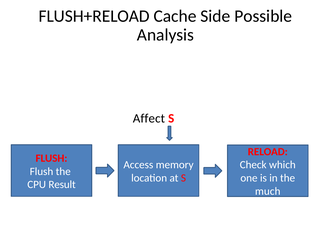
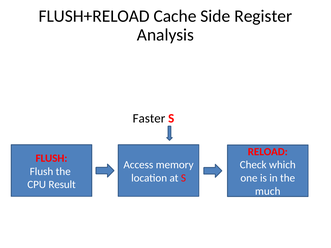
Possible: Possible -> Register (263, 16)
Affect: Affect -> Faster (149, 118)
